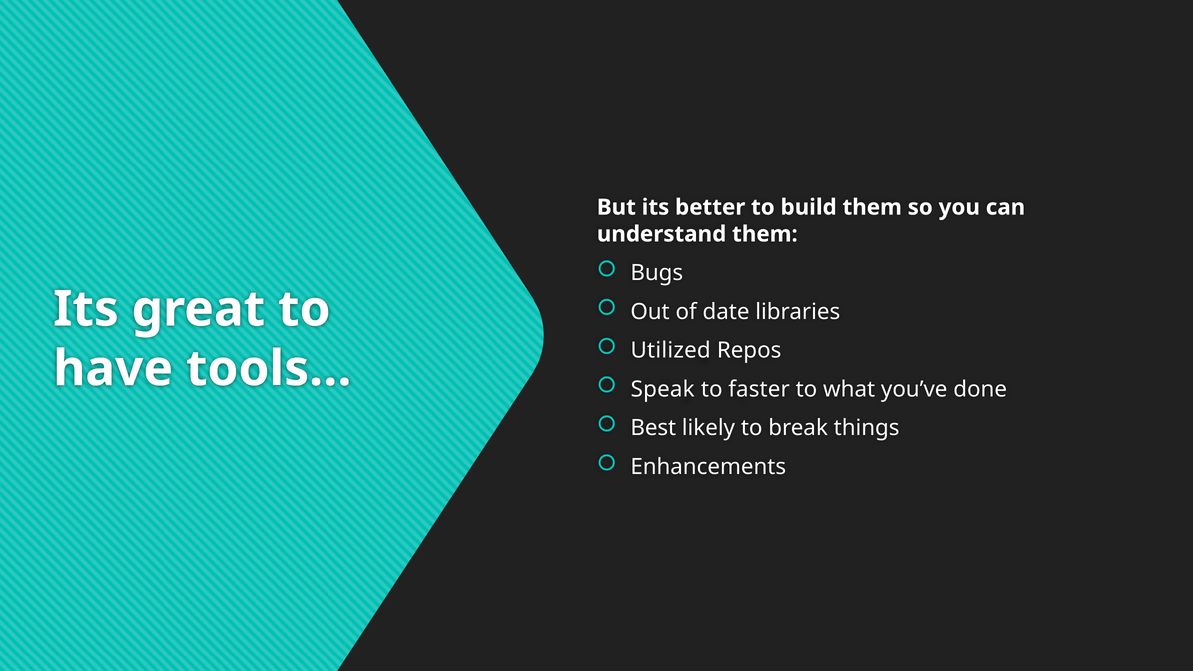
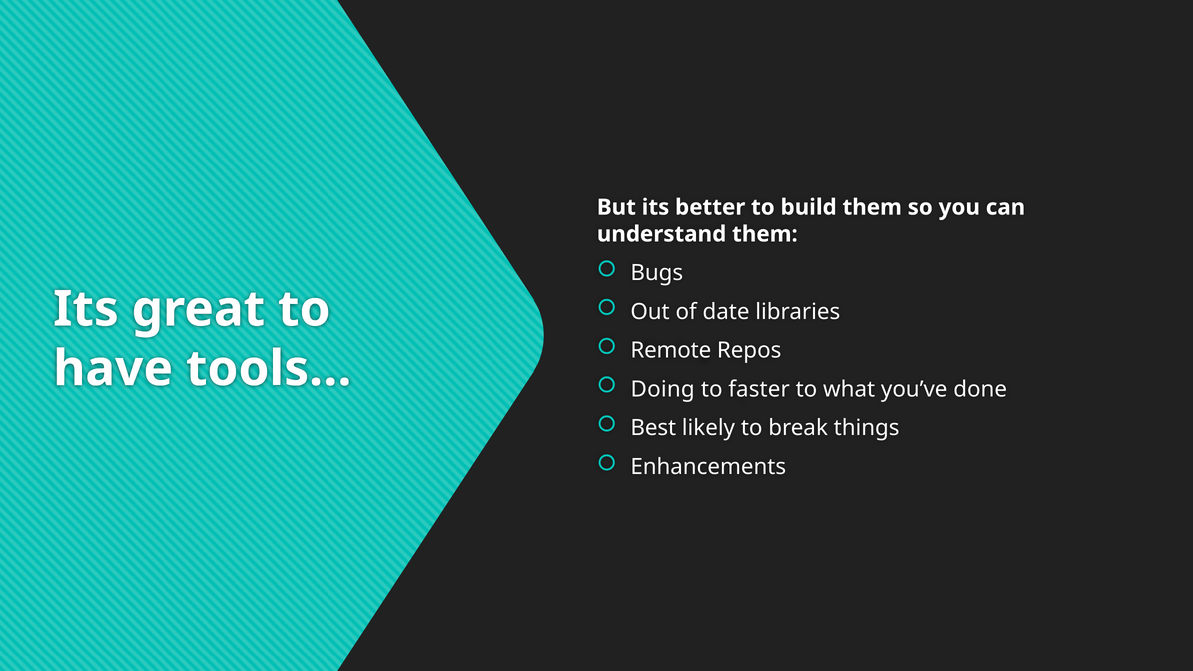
Utilized: Utilized -> Remote (671, 350)
Speak: Speak -> Doing (663, 389)
